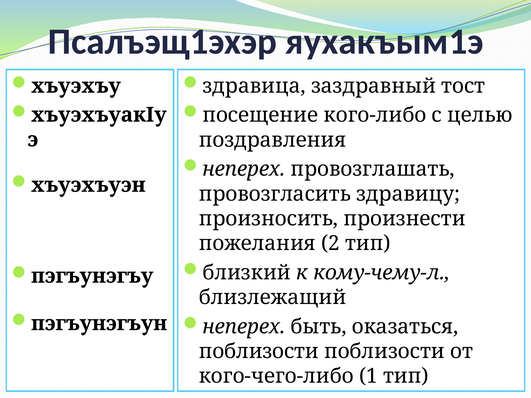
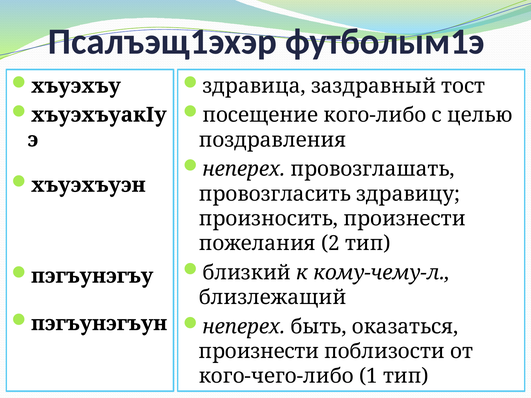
яухакъым1э: яухакъым1э -> футболым1э (385, 42)
поблизости: поблизости -> произнести (259, 352)
